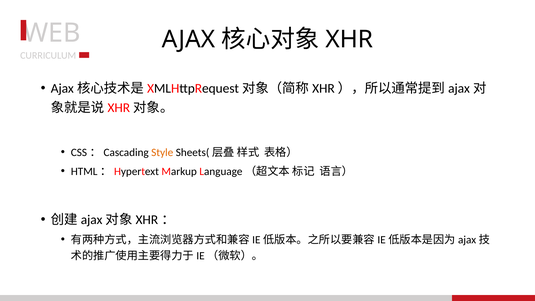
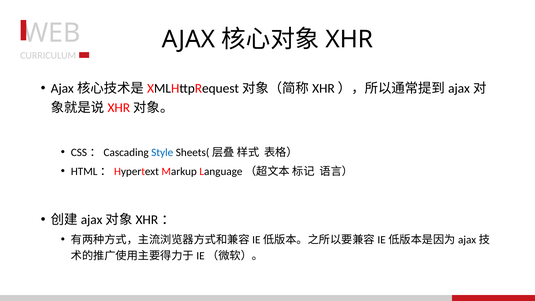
Style colour: orange -> blue (162, 152)
